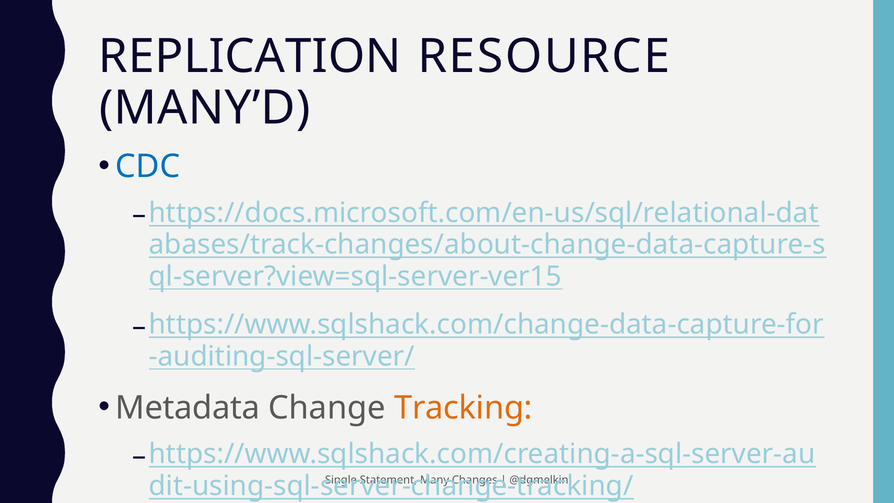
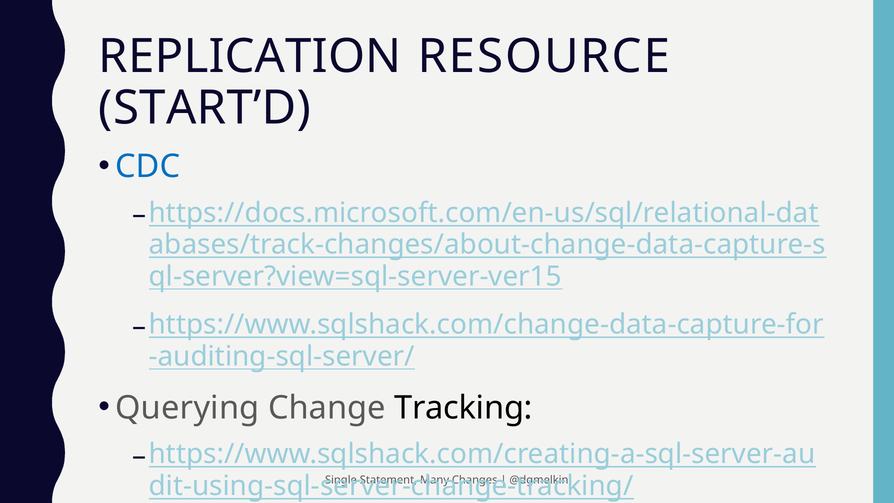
MANY’D: MANY’D -> START’D (205, 108)
Metadata: Metadata -> Querying (187, 408)
Tracking colour: orange -> black (463, 408)
